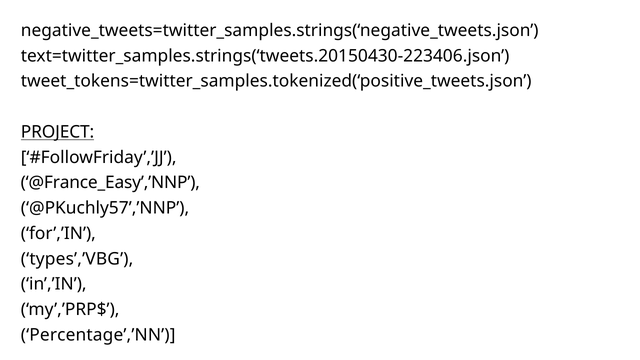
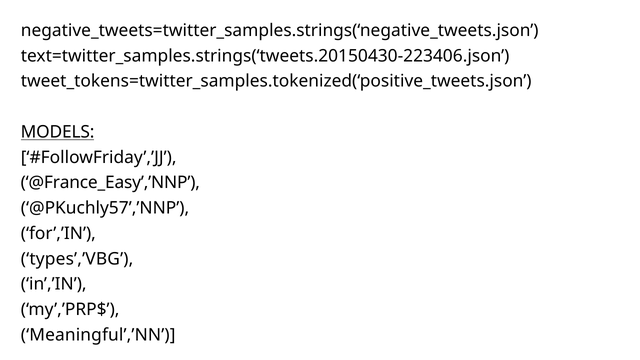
PROJECT: PROJECT -> MODELS (58, 132)
Percentage’,’NN: Percentage’,’NN -> Meaningful’,’NN (98, 335)
